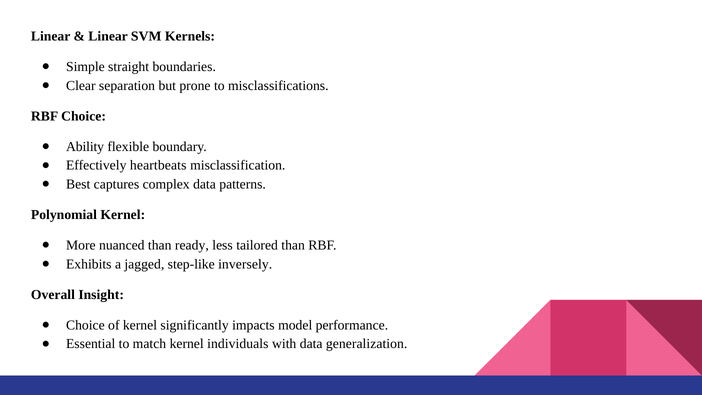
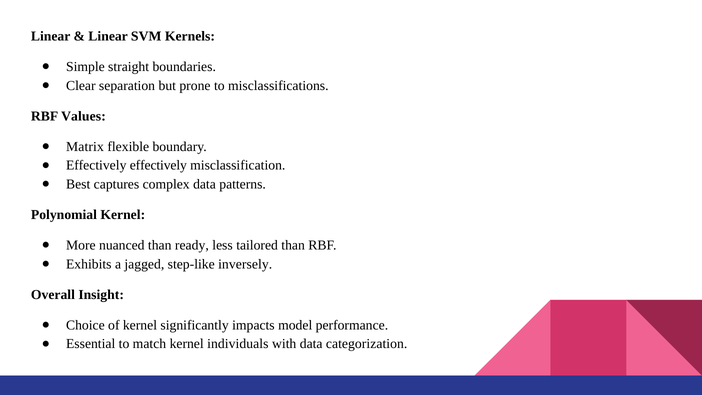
RBF Choice: Choice -> Values (83, 116)
Ability: Ability -> Matrix (85, 147)
Effectively heartbeats: heartbeats -> effectively (158, 165)
generalization: generalization -> categorization (367, 344)
